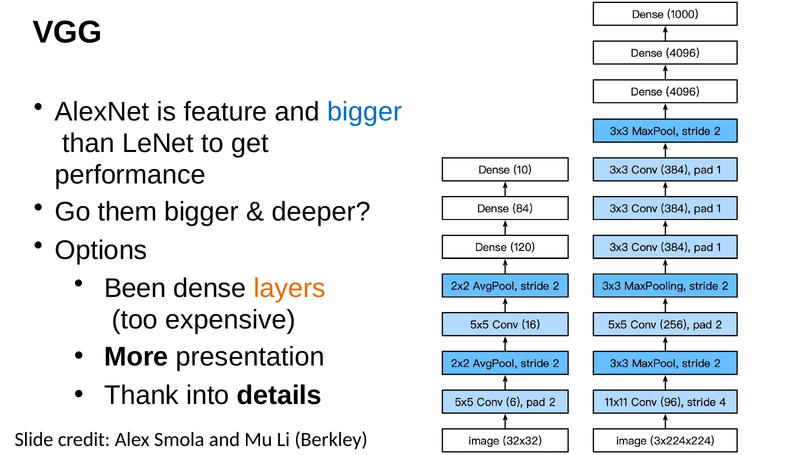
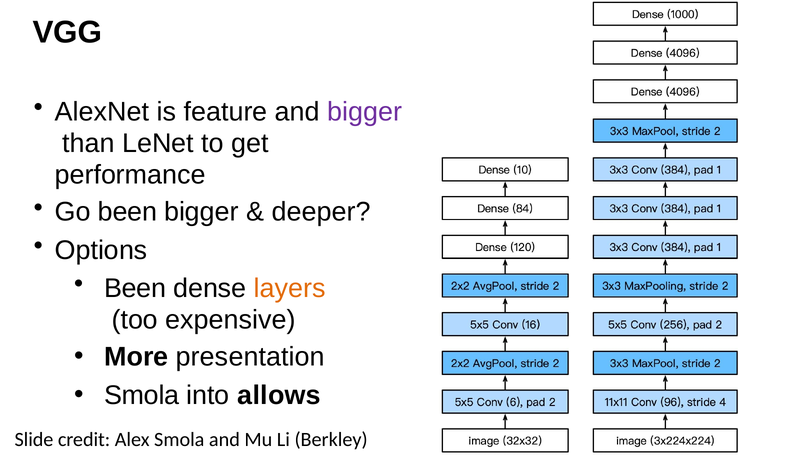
bigger colour: blue -> purple (365, 112)
Go them: them -> been (128, 212)
Thank: Thank -> Smola (142, 395)
details: details -> allows (279, 395)
